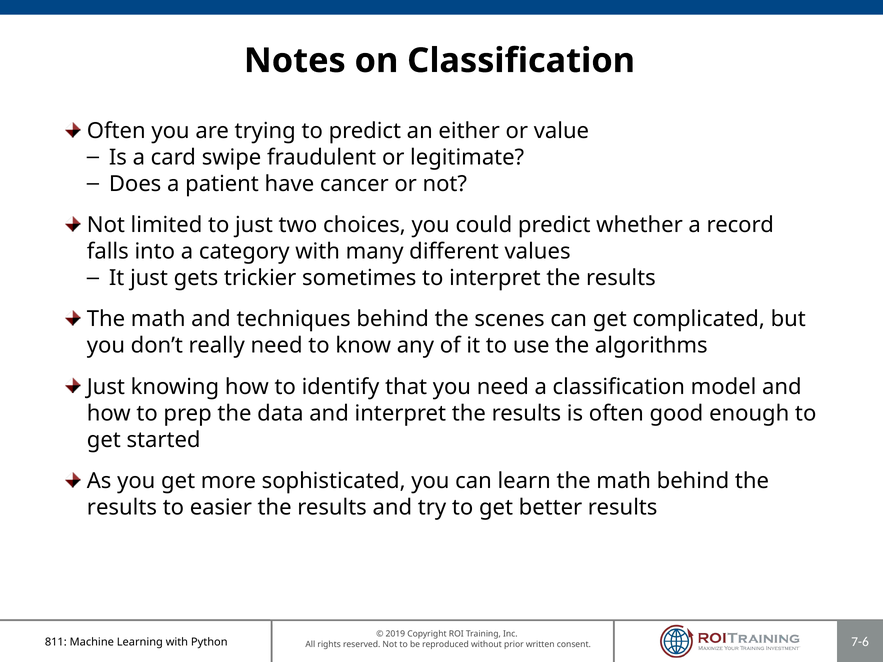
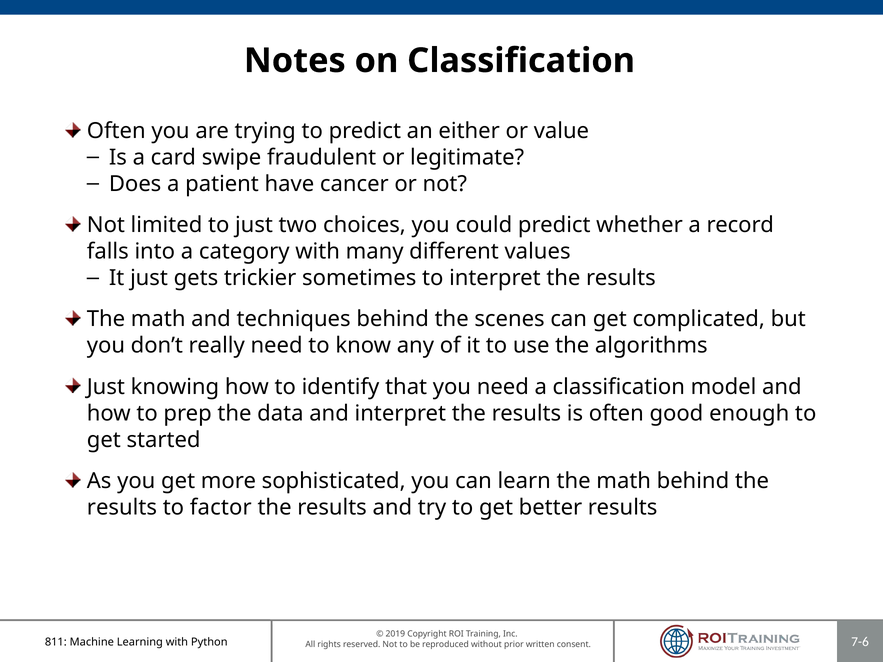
easier: easier -> factor (221, 508)
